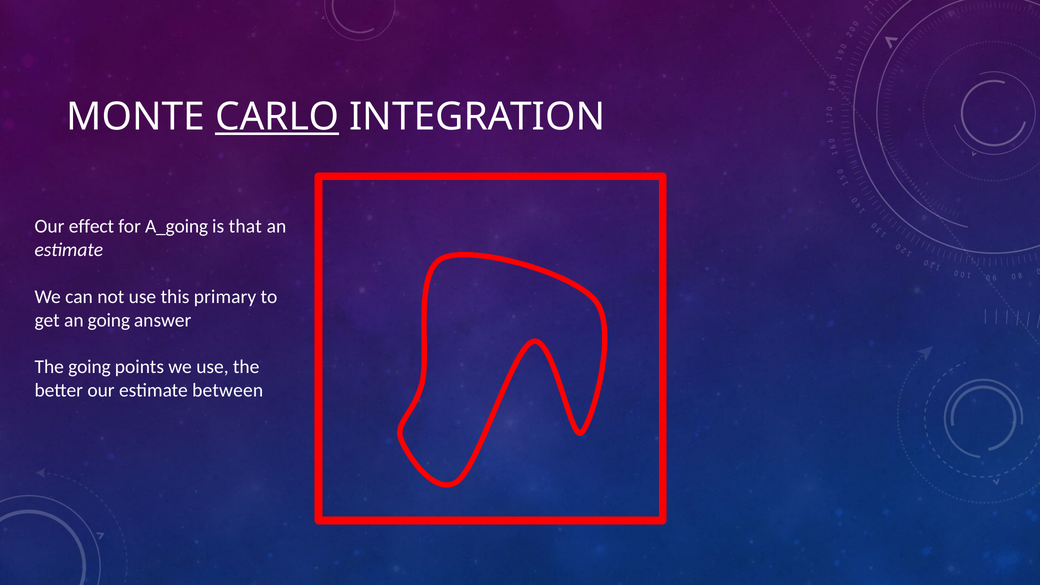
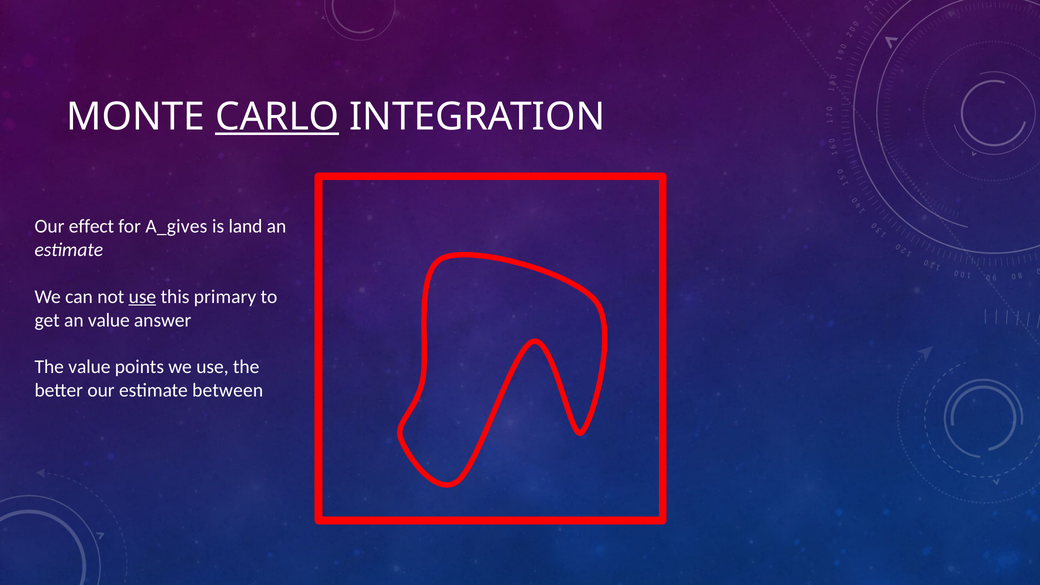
A_going: A_going -> A_gives (176, 227)
that: that -> land (245, 227)
use underline: none -> present (142, 297)
an going: going -> value (109, 320)
The going: going -> value (89, 367)
